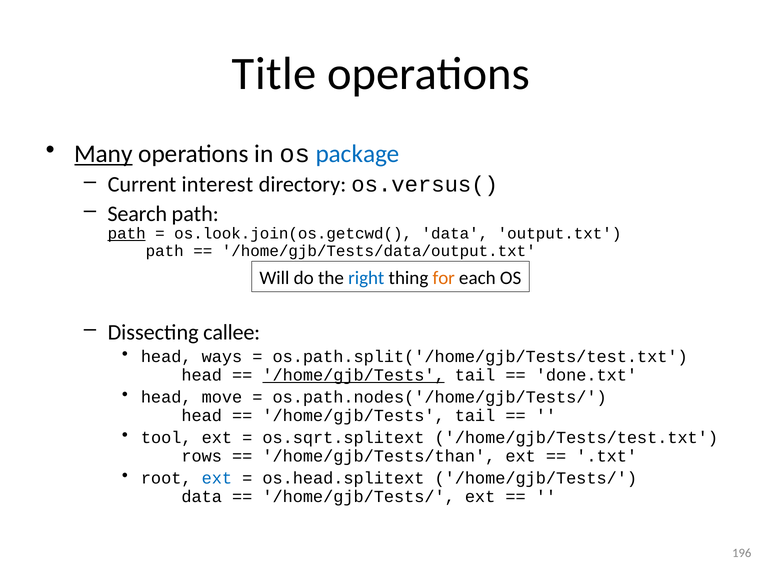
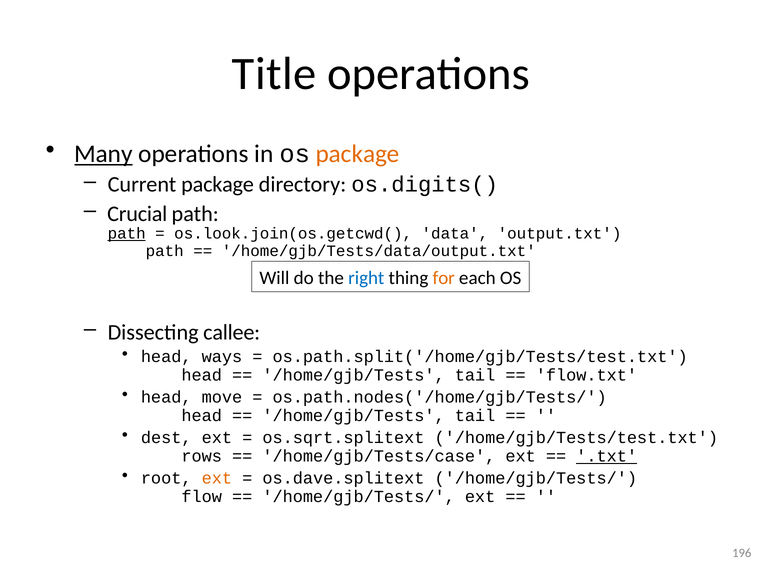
package colour: blue -> orange (358, 154)
Current interest: interest -> package (218, 185)
os.versus(: os.versus( -> os.digits( (425, 185)
Search: Search -> Crucial (137, 214)
/home/gjb/Tests underline: present -> none (354, 375)
done.txt: done.txt -> flow.txt (586, 375)
tool: tool -> dest (166, 438)
/home/gjb/Tests/than: /home/gjb/Tests/than -> /home/gjb/Tests/case (379, 456)
.txt underline: none -> present (607, 456)
ext colour: blue -> orange (217, 479)
os.head.splitext: os.head.splitext -> os.dave.splitext (343, 479)
data: data -> flow (202, 497)
